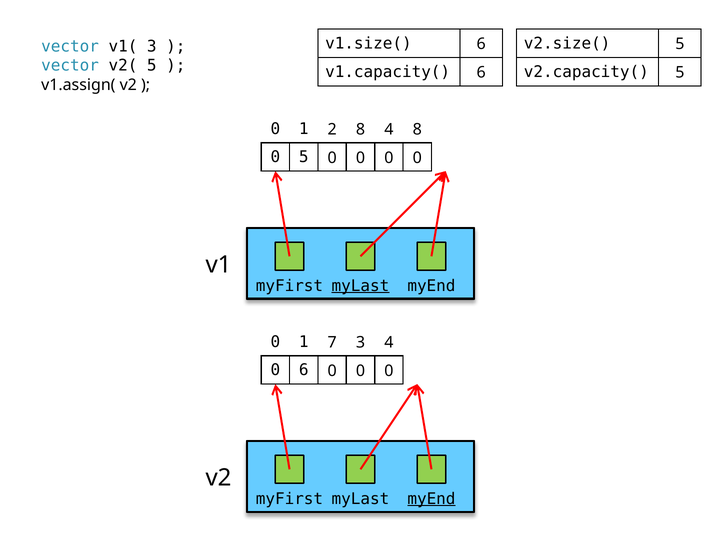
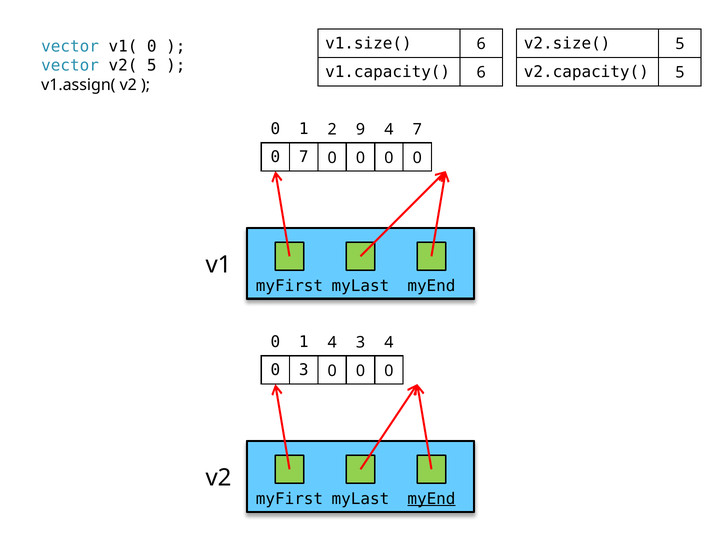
v1( 3: 3 -> 0 (152, 46)
2 8: 8 -> 9 (361, 129)
4 8: 8 -> 7 (417, 129)
0 5: 5 -> 7 (304, 157)
myLast underline: present -> none (360, 286)
1 7: 7 -> 4 (332, 342)
0 6: 6 -> 3 (304, 370)
